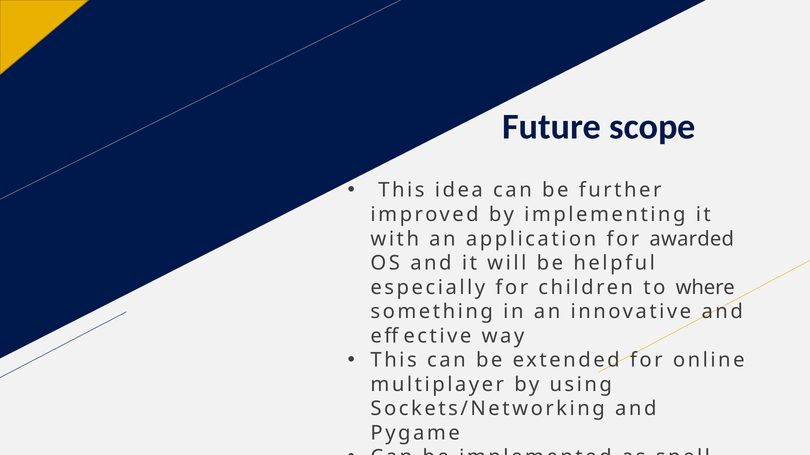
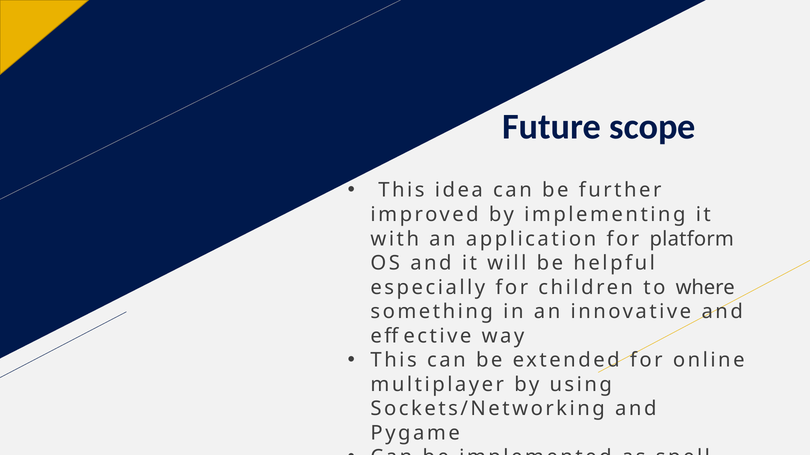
awarded: awarded -> platform (692, 239)
